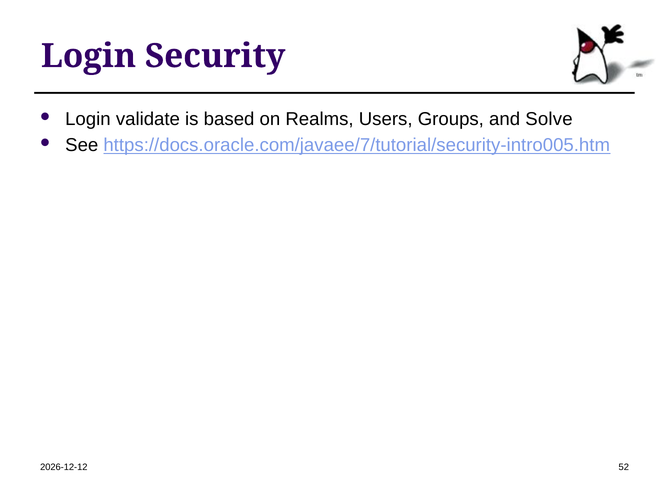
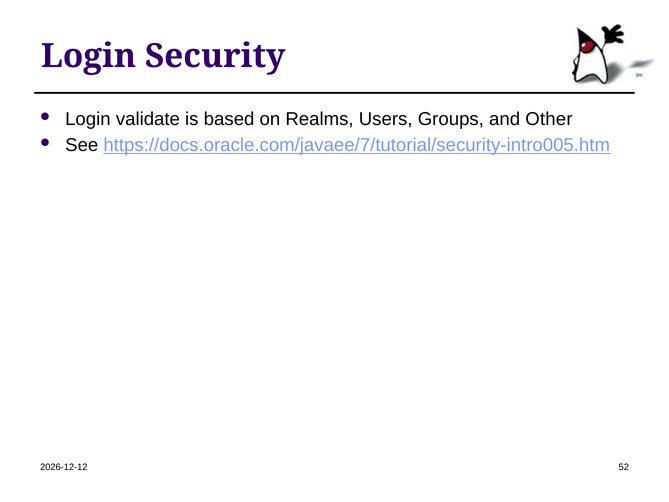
Solve: Solve -> Other (549, 119)
